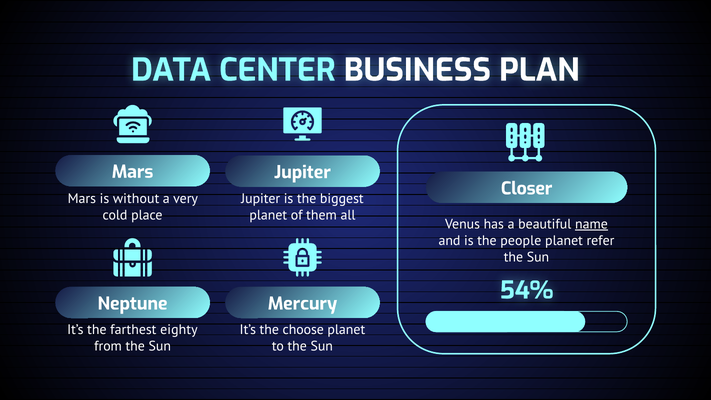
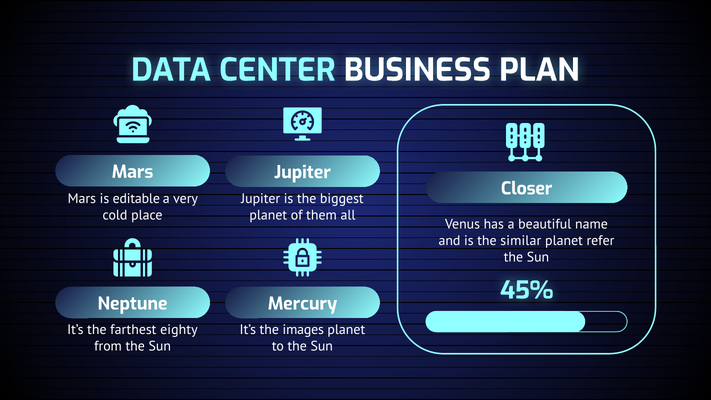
without: without -> editable (136, 198)
name underline: present -> none (591, 224)
people: people -> similar (521, 241)
54%: 54% -> 45% (527, 290)
choose: choose -> images (303, 330)
